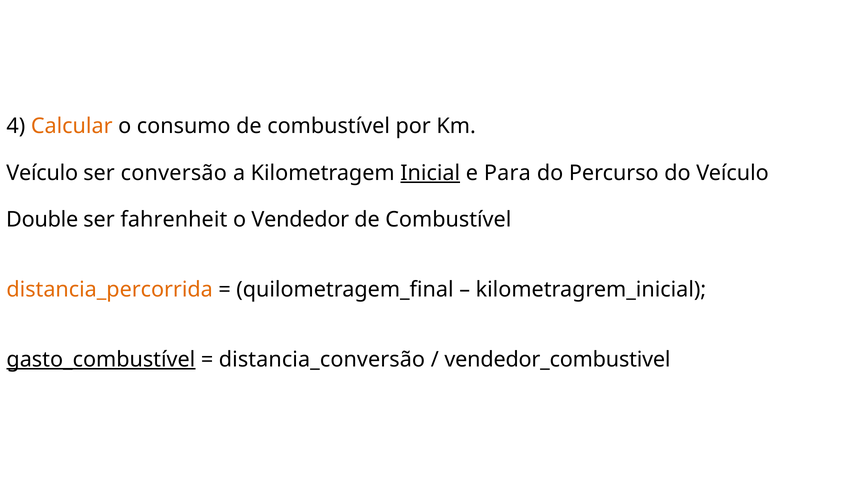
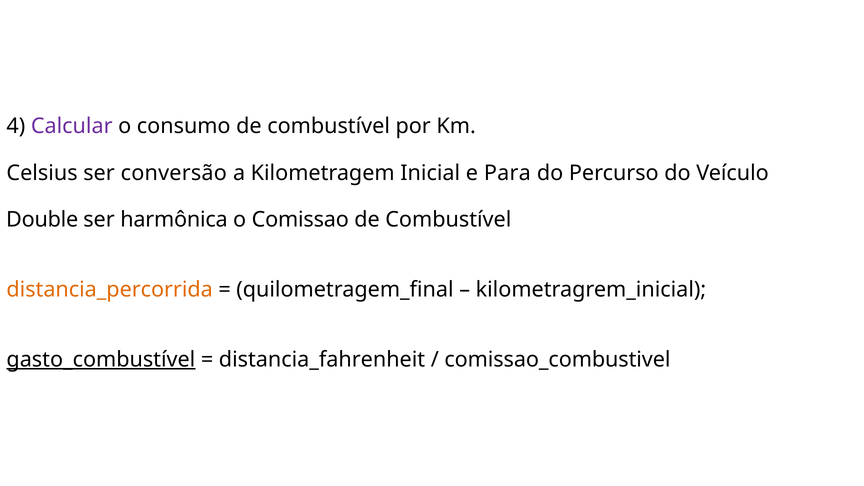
Calcular colour: orange -> purple (72, 126)
Veículo: Veículo -> Celsius (42, 173)
Inicial underline: present -> none (430, 173)
fahrenheit: fahrenheit -> harmônica (174, 220)
Vendedor: Vendedor -> Comissao (300, 220)
distancia_conversão: distancia_conversão -> distancia_fahrenheit (322, 359)
vendedor_combustivel: vendedor_combustivel -> comissao_combustivel (557, 359)
